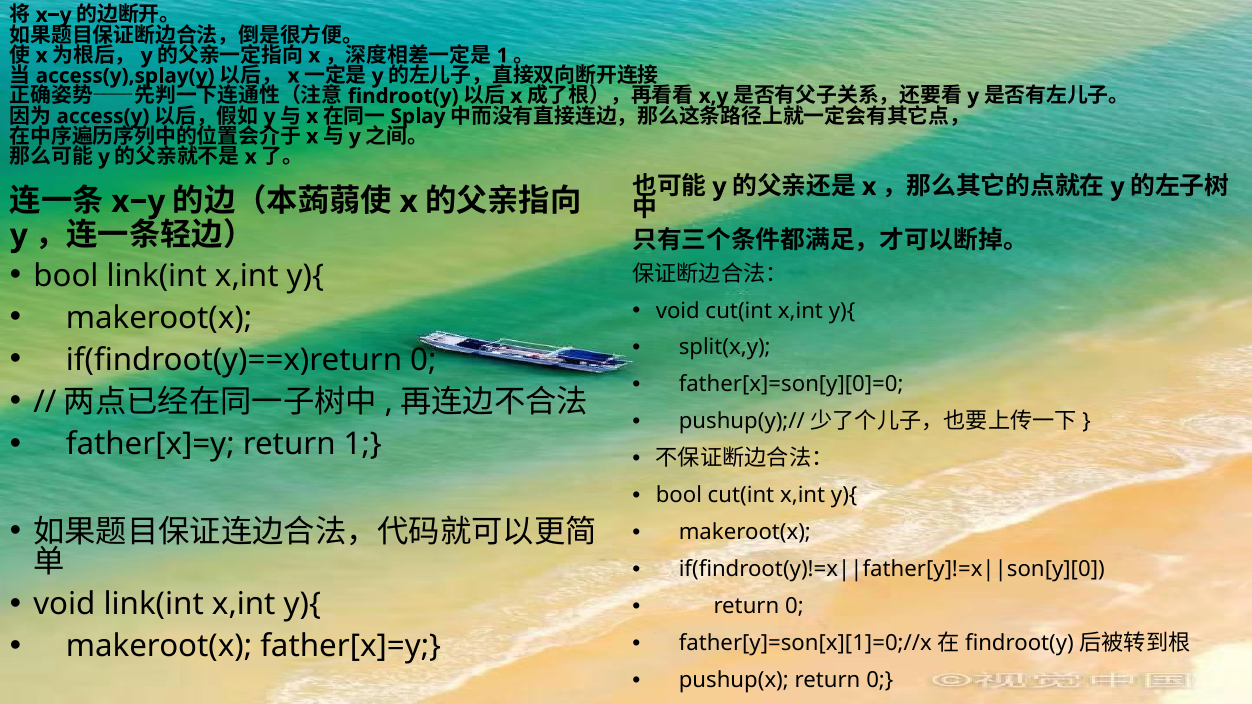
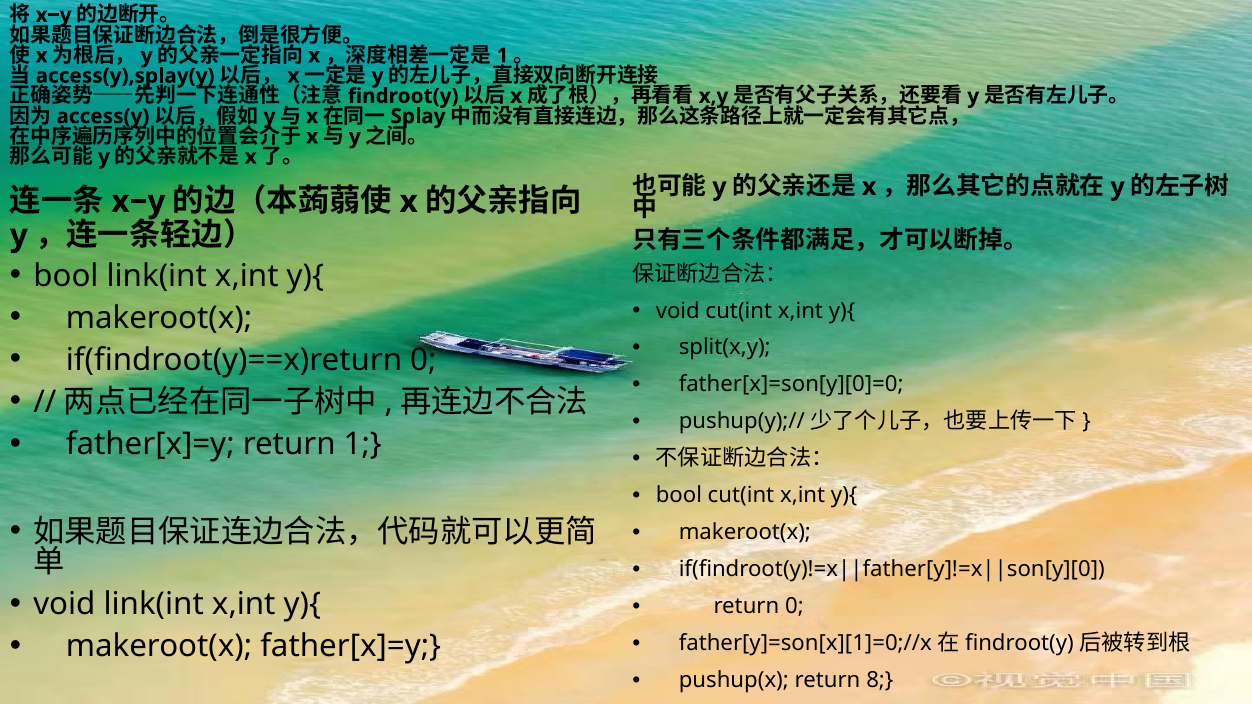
pushup(x return 0: 0 -> 8 (880, 681)
